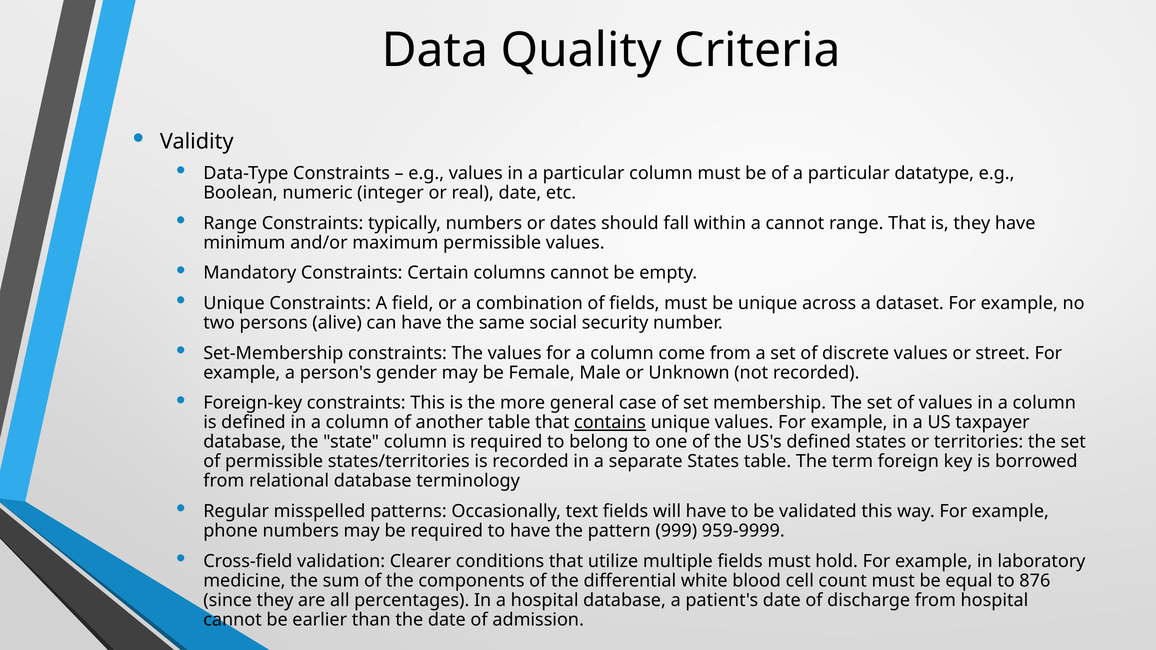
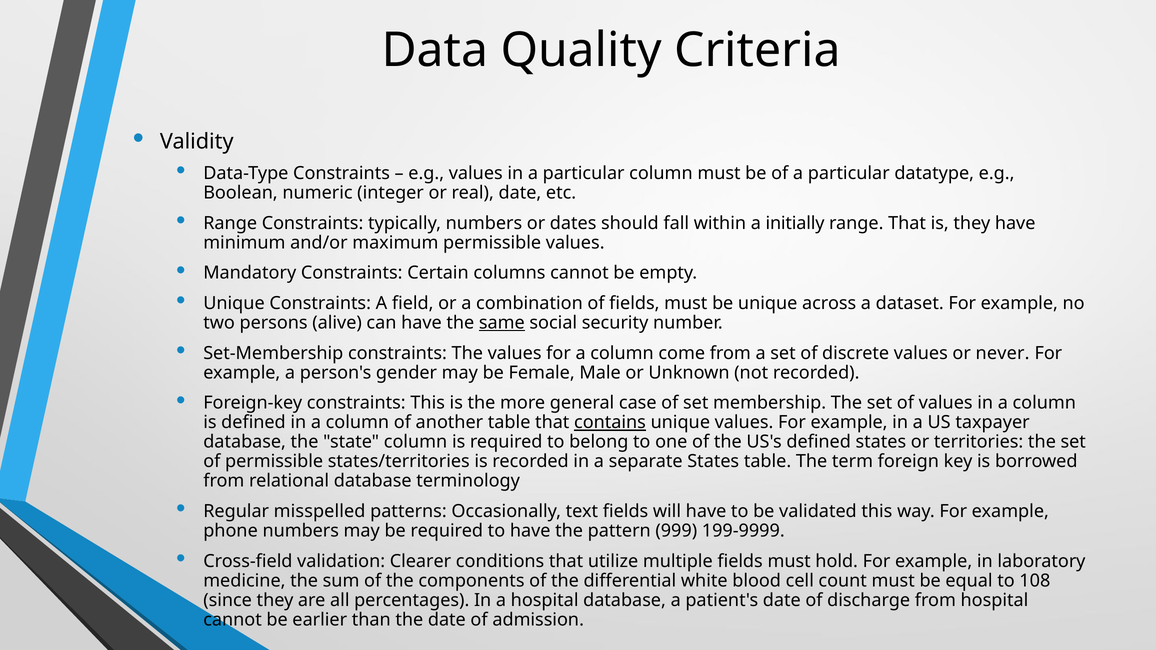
a cannot: cannot -> initially (795, 223)
same underline: none -> present (502, 323)
street: street -> never (1003, 353)
959-9999: 959-9999 -> 199-9999 (743, 531)
876: 876 -> 108 (1035, 581)
